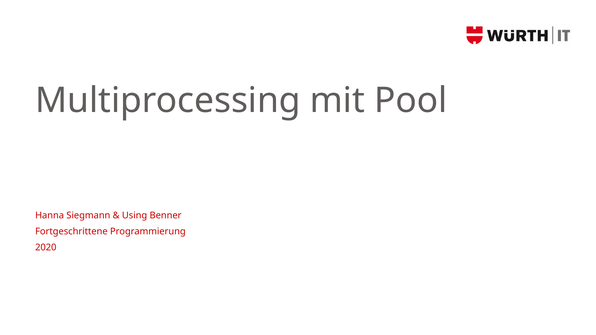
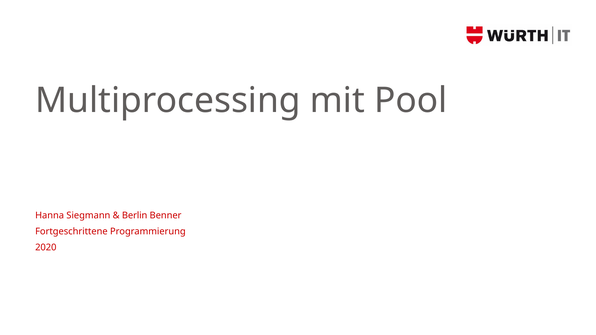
Using: Using -> Berlin (135, 215)
